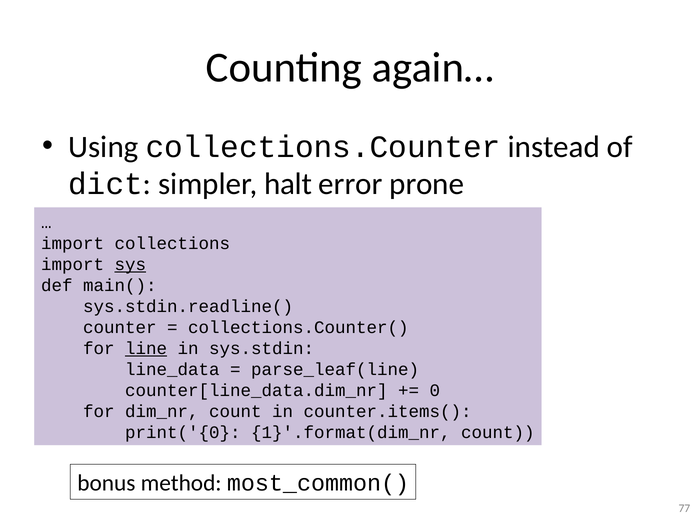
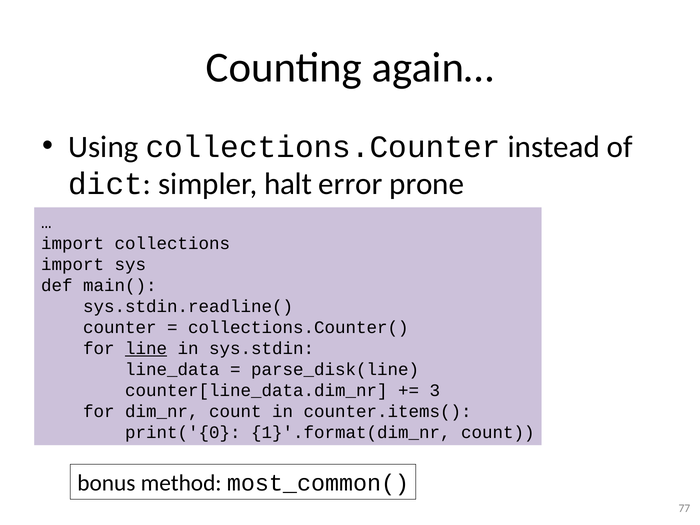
sys underline: present -> none (130, 265)
parse_leaf(line: parse_leaf(line -> parse_disk(line (335, 370)
0: 0 -> 3 (435, 391)
